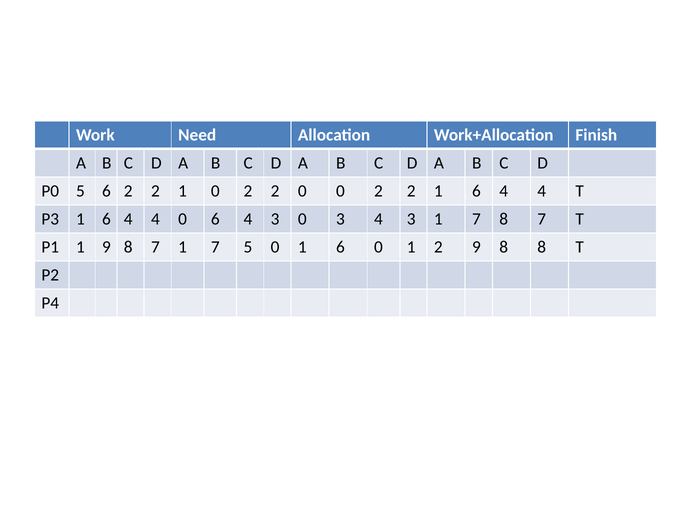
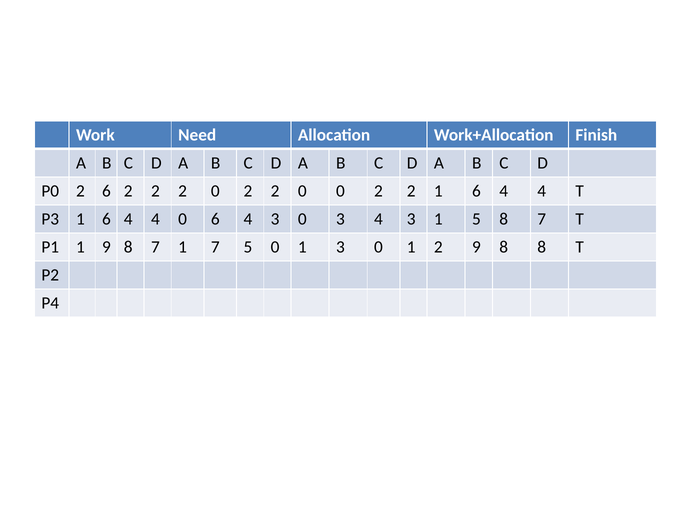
P0 5: 5 -> 2 (80, 191)
6 2 2 1: 1 -> 2 (183, 191)
3 1 7: 7 -> 5 (476, 219)
0 1 6: 6 -> 3 (340, 247)
